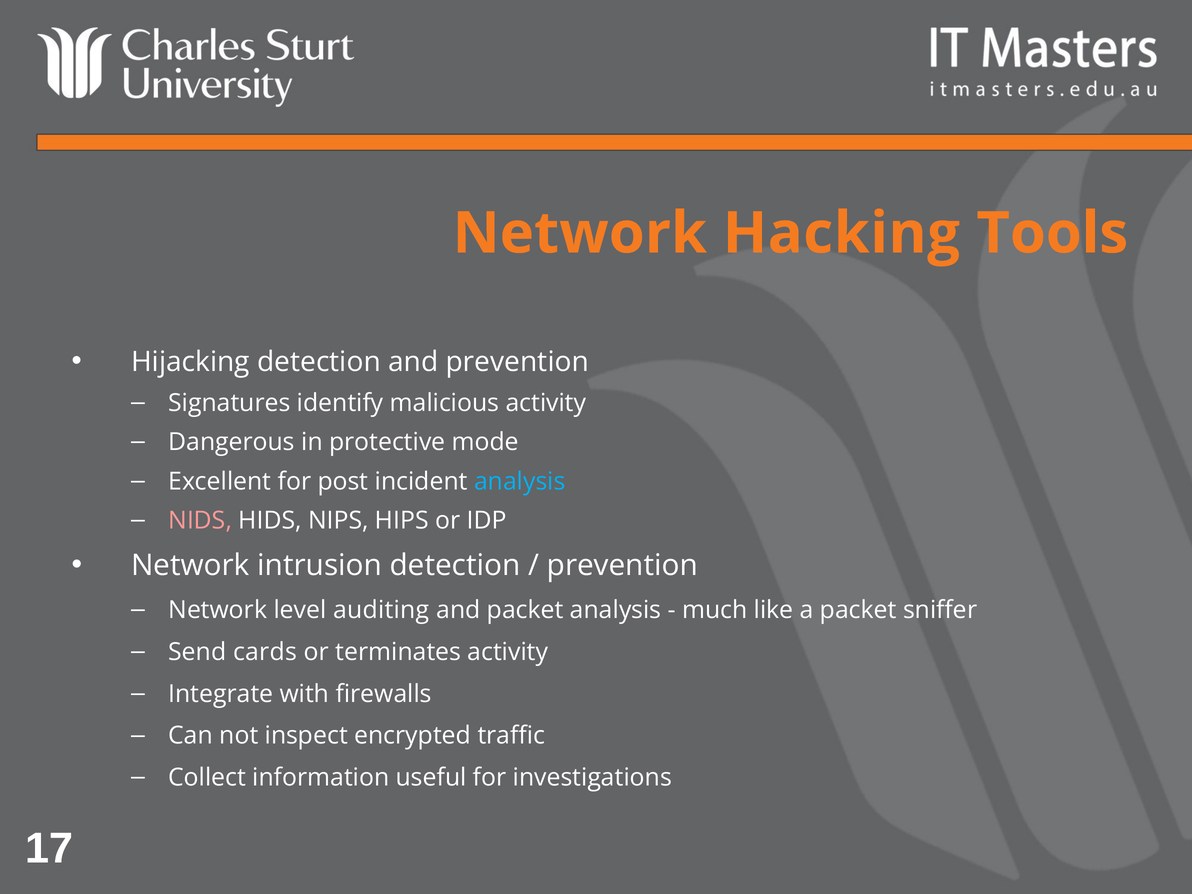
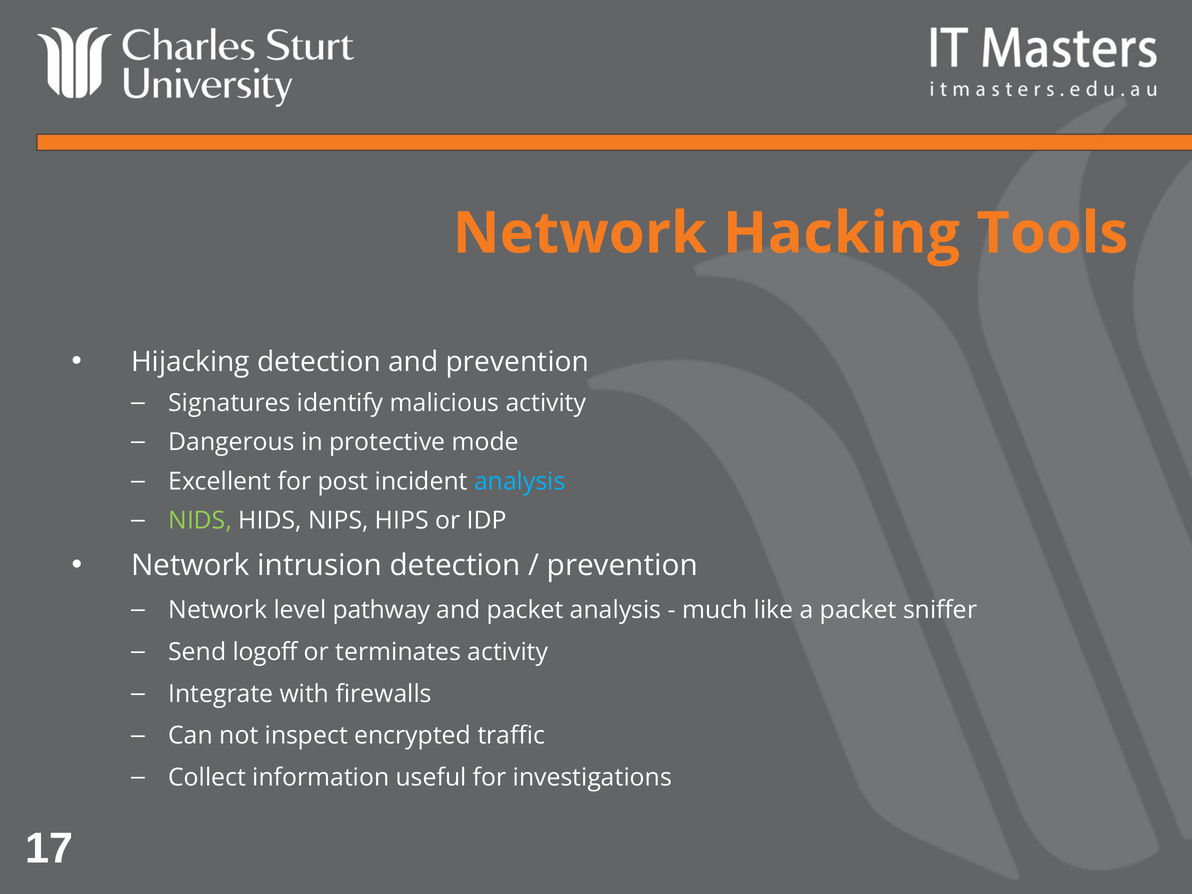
NIDS colour: pink -> light green (200, 521)
auditing: auditing -> pathway (381, 610)
cards: cards -> logoff (265, 652)
